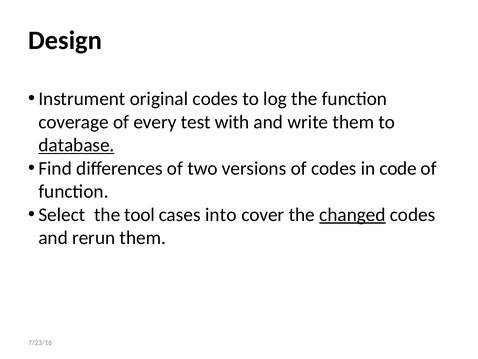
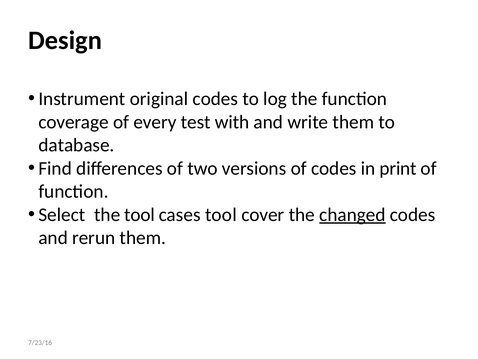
database underline: present -> none (76, 145)
code: code -> print (398, 168)
cases into: into -> tool (221, 214)
